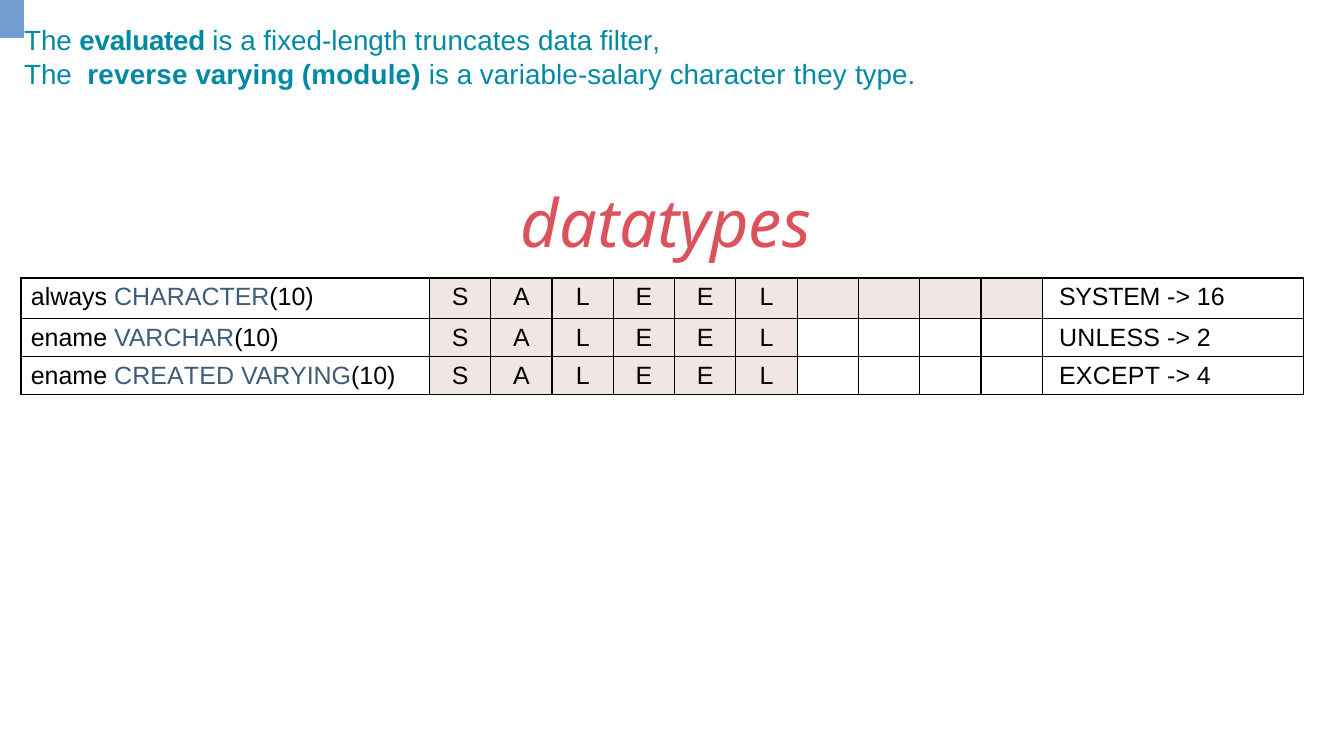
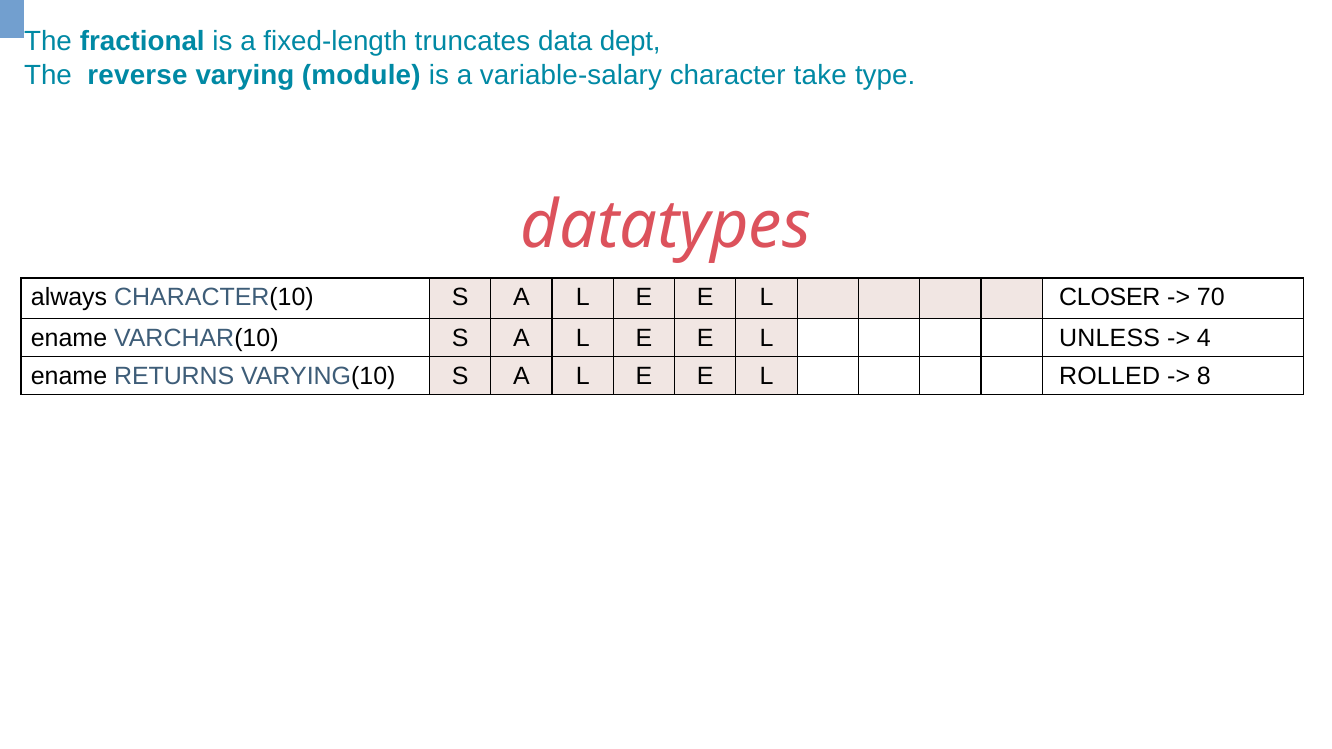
evaluated: evaluated -> fractional (142, 42)
filter: filter -> dept (630, 42)
they: they -> take (820, 75)
SYSTEM: SYSTEM -> CLOSER (1110, 298)
16: 16 -> 70 (1211, 298)
2: 2 -> 4 (1204, 338)
CREATED: CREATED -> RETURNS (174, 376)
EXCEPT: EXCEPT -> ROLLED (1110, 376)
4: 4 -> 8 (1204, 376)
